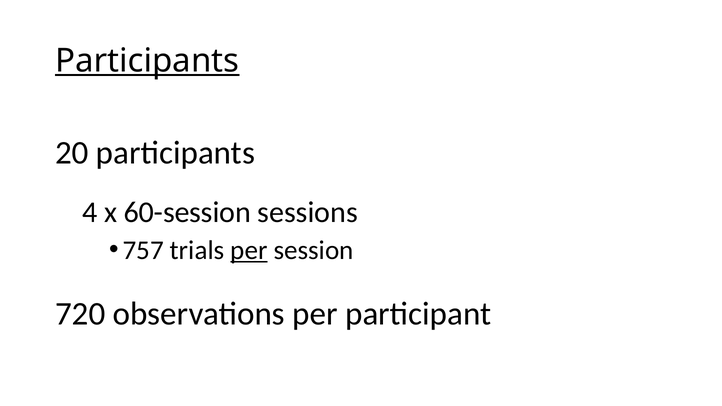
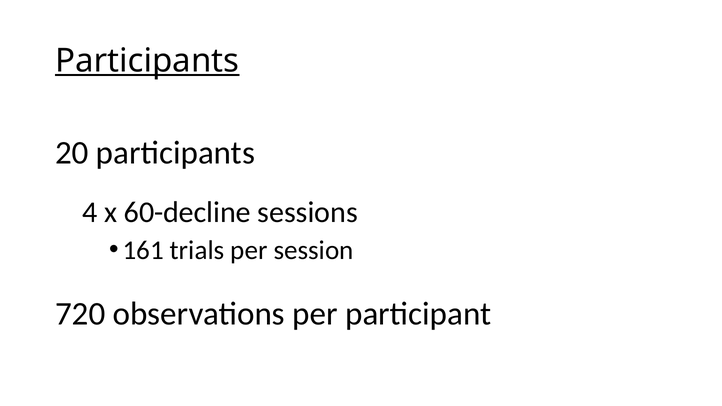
60-session: 60-session -> 60-decline (187, 212)
757: 757 -> 161 (143, 250)
per underline: present -> none (249, 250)
